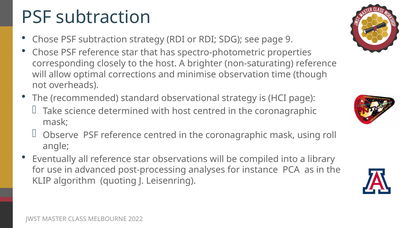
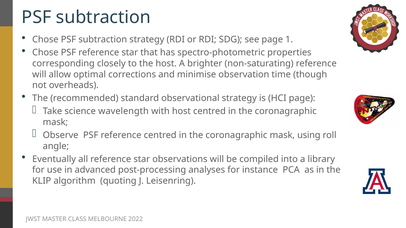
9: 9 -> 1 (289, 40)
determined: determined -> wavelength (124, 111)
